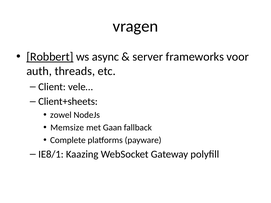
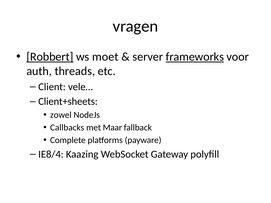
async: async -> moet (105, 57)
frameworks underline: none -> present (195, 57)
Memsize: Memsize -> Callbacks (67, 128)
Gaan: Gaan -> Maar (112, 128)
IE8/1: IE8/1 -> IE8/4 (51, 154)
